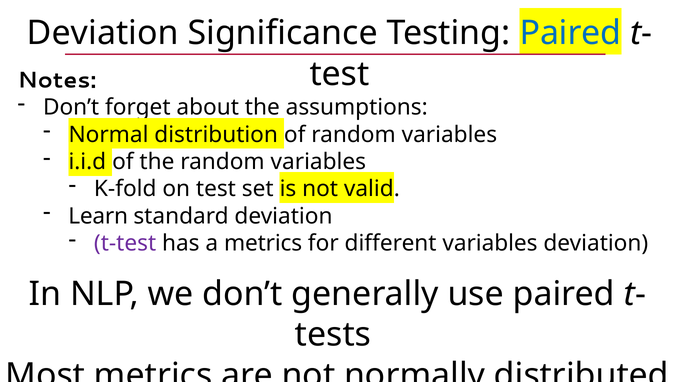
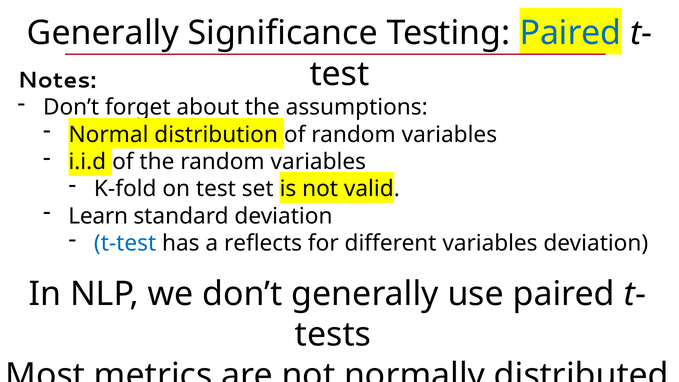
Deviation: Deviation -> Generally (103, 33)
t-test colour: purple -> blue (125, 243)
a metrics: metrics -> reflects (263, 243)
